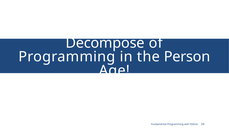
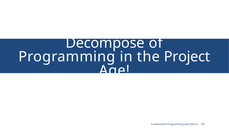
Person: Person -> Project (187, 57)
